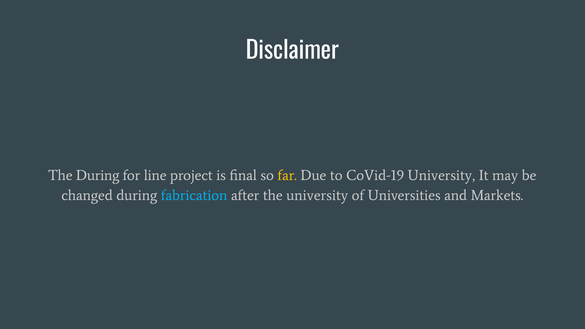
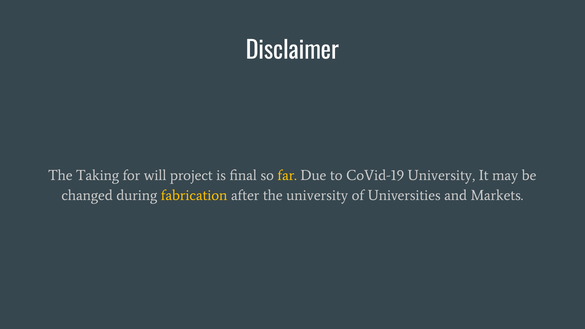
The During: During -> Taking (98, 175)
line: line -> will (155, 175)
fabrication colour: light blue -> yellow (194, 195)
